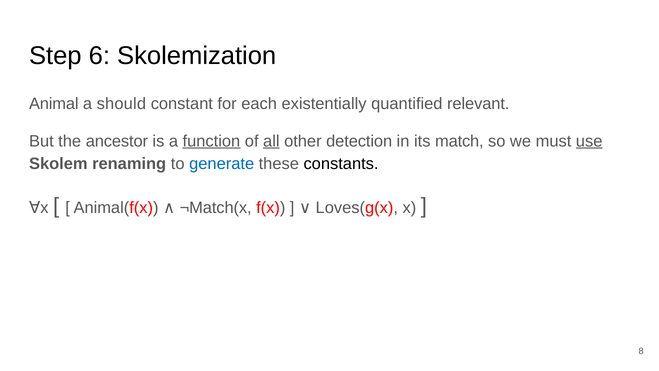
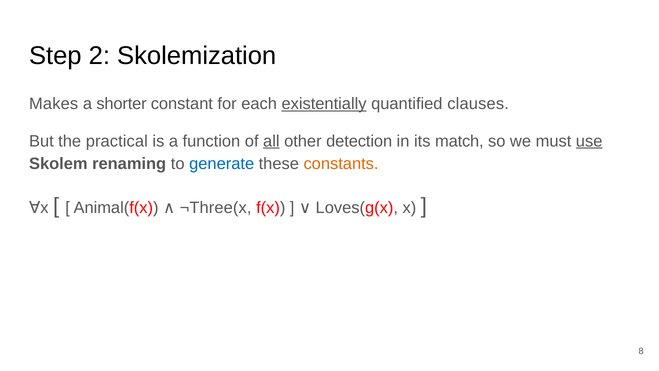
6: 6 -> 2 (99, 56)
Animal: Animal -> Makes (54, 104)
should: should -> shorter (122, 104)
existentially underline: none -> present (324, 104)
relevant: relevant -> clauses (478, 104)
ancestor: ancestor -> practical (117, 141)
function underline: present -> none (211, 141)
constants colour: black -> orange (341, 164)
¬Match(x: ¬Match(x -> ¬Three(x (216, 208)
